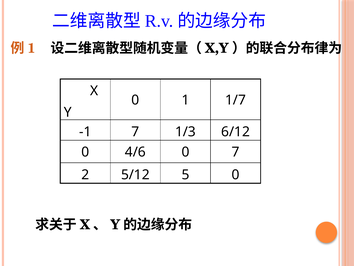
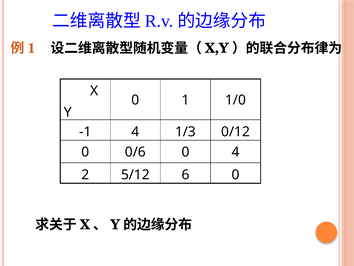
1/7: 1/7 -> 1/0 (236, 100)
-1 7: 7 -> 4 (135, 131)
6/12: 6/12 -> 0/12 (236, 131)
4/6: 4/6 -> 0/6 (135, 152)
0 7: 7 -> 4 (236, 152)
5: 5 -> 6 (185, 174)
